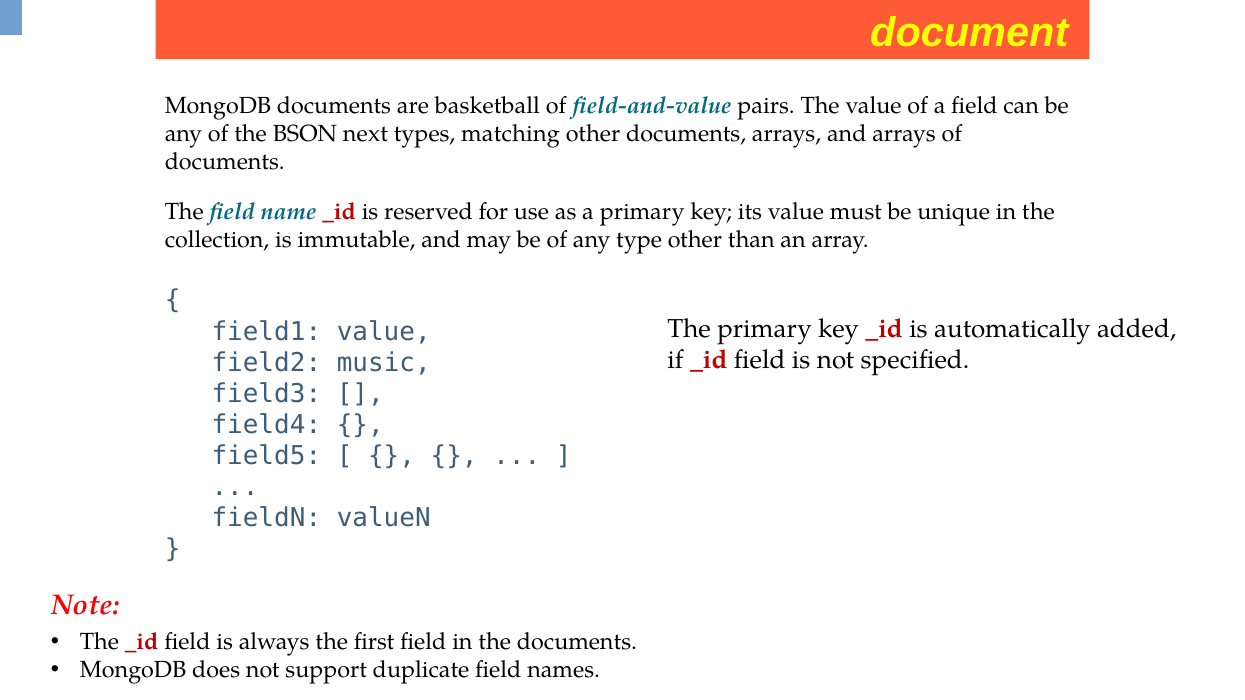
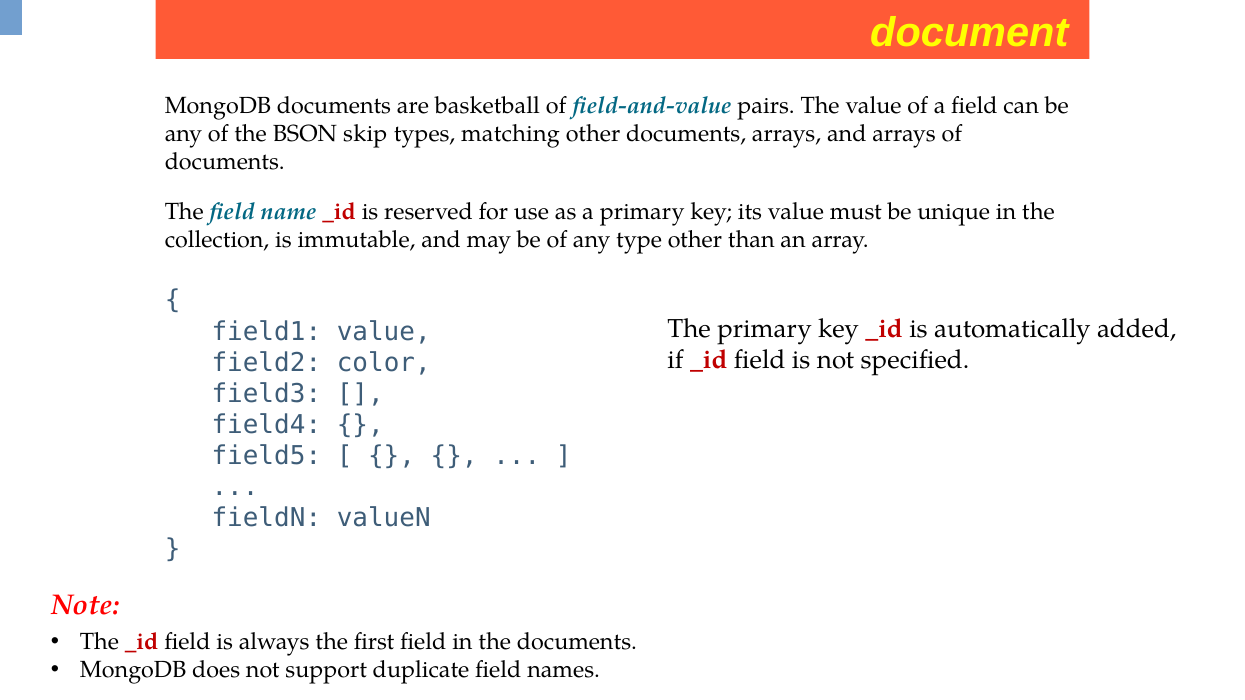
next: next -> skip (365, 134)
music: music -> color (384, 363)
